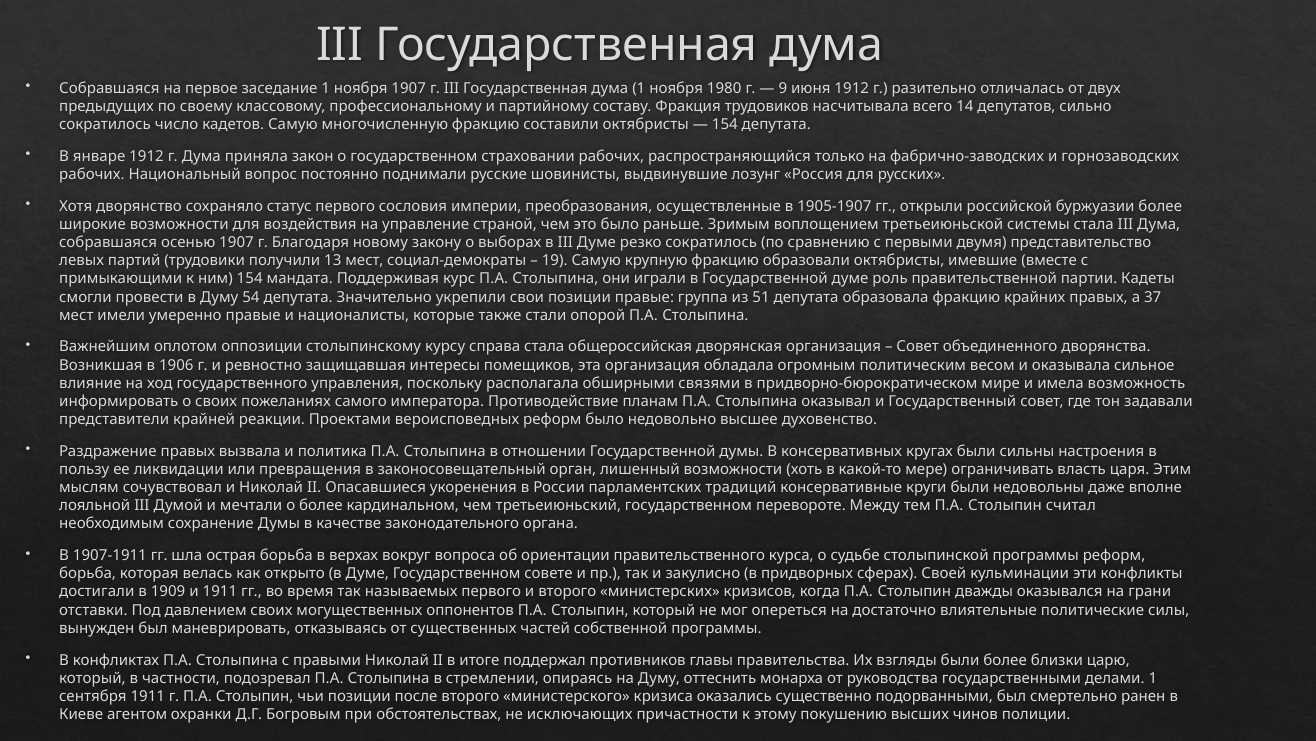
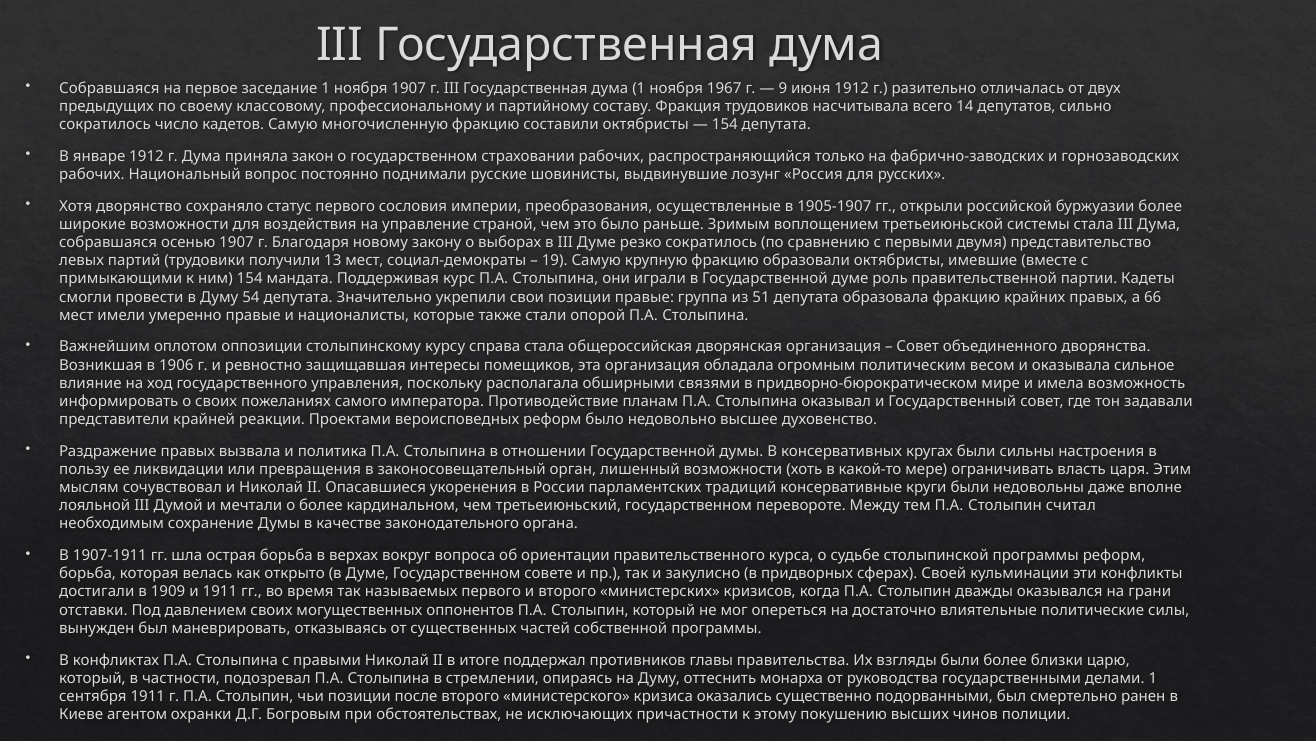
1980: 1980 -> 1967 (724, 88)
37: 37 -> 66 (1153, 297)
